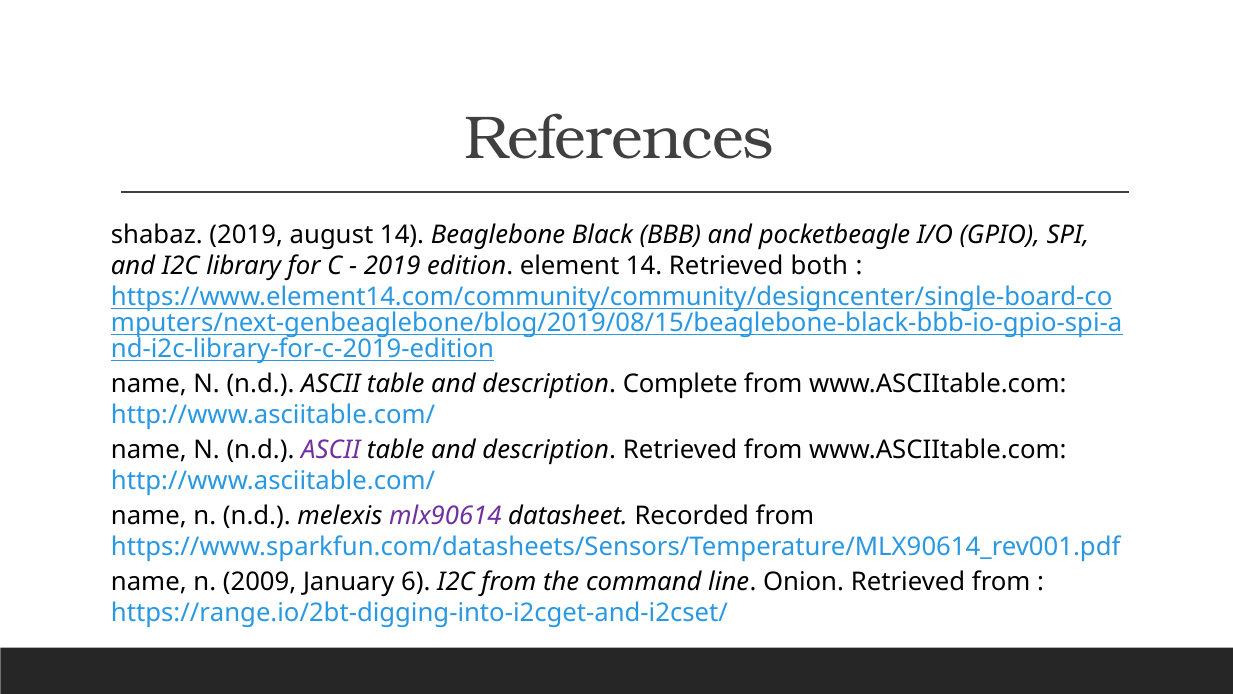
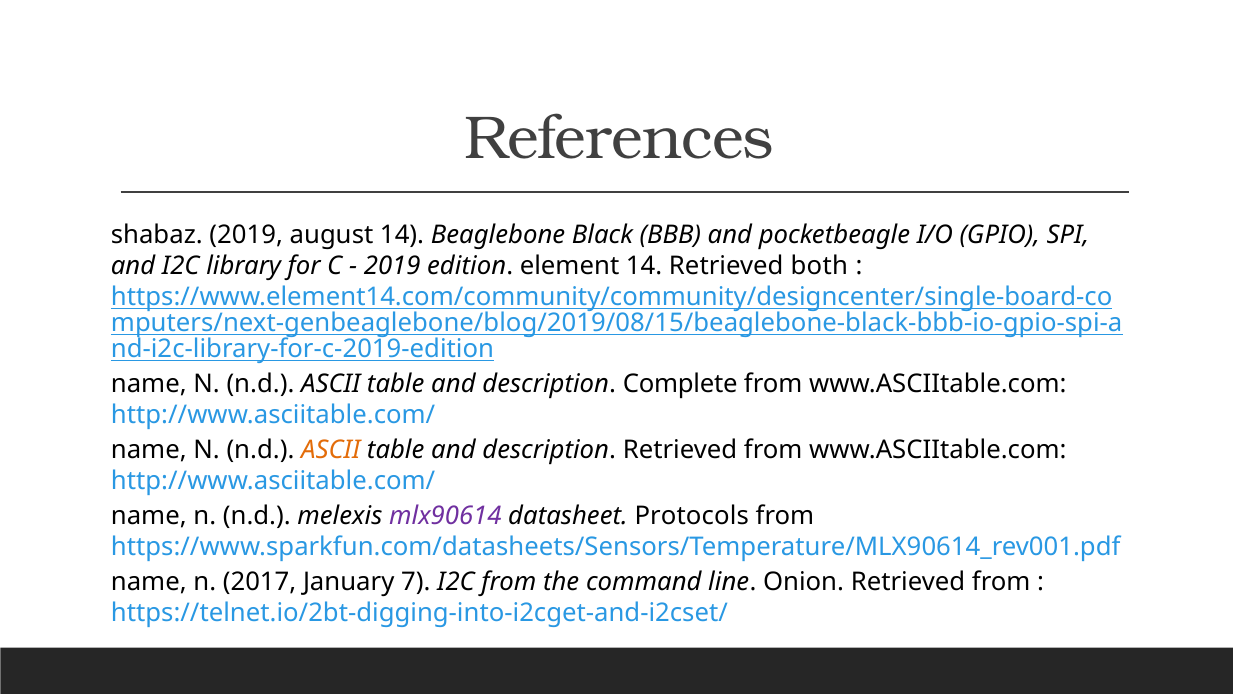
ASCII colour: purple -> orange (331, 449)
Recorded: Recorded -> Protocols (692, 515)
2009: 2009 -> 2017 (260, 581)
6: 6 -> 7 (416, 581)
https://range.io/2bt-digging-into-i2cget-and-i2cset/: https://range.io/2bt-digging-into-i2cget-and-i2cset/ -> https://telnet.io/2bt-digging-into-i2cget-and-i2cset/ (419, 612)
